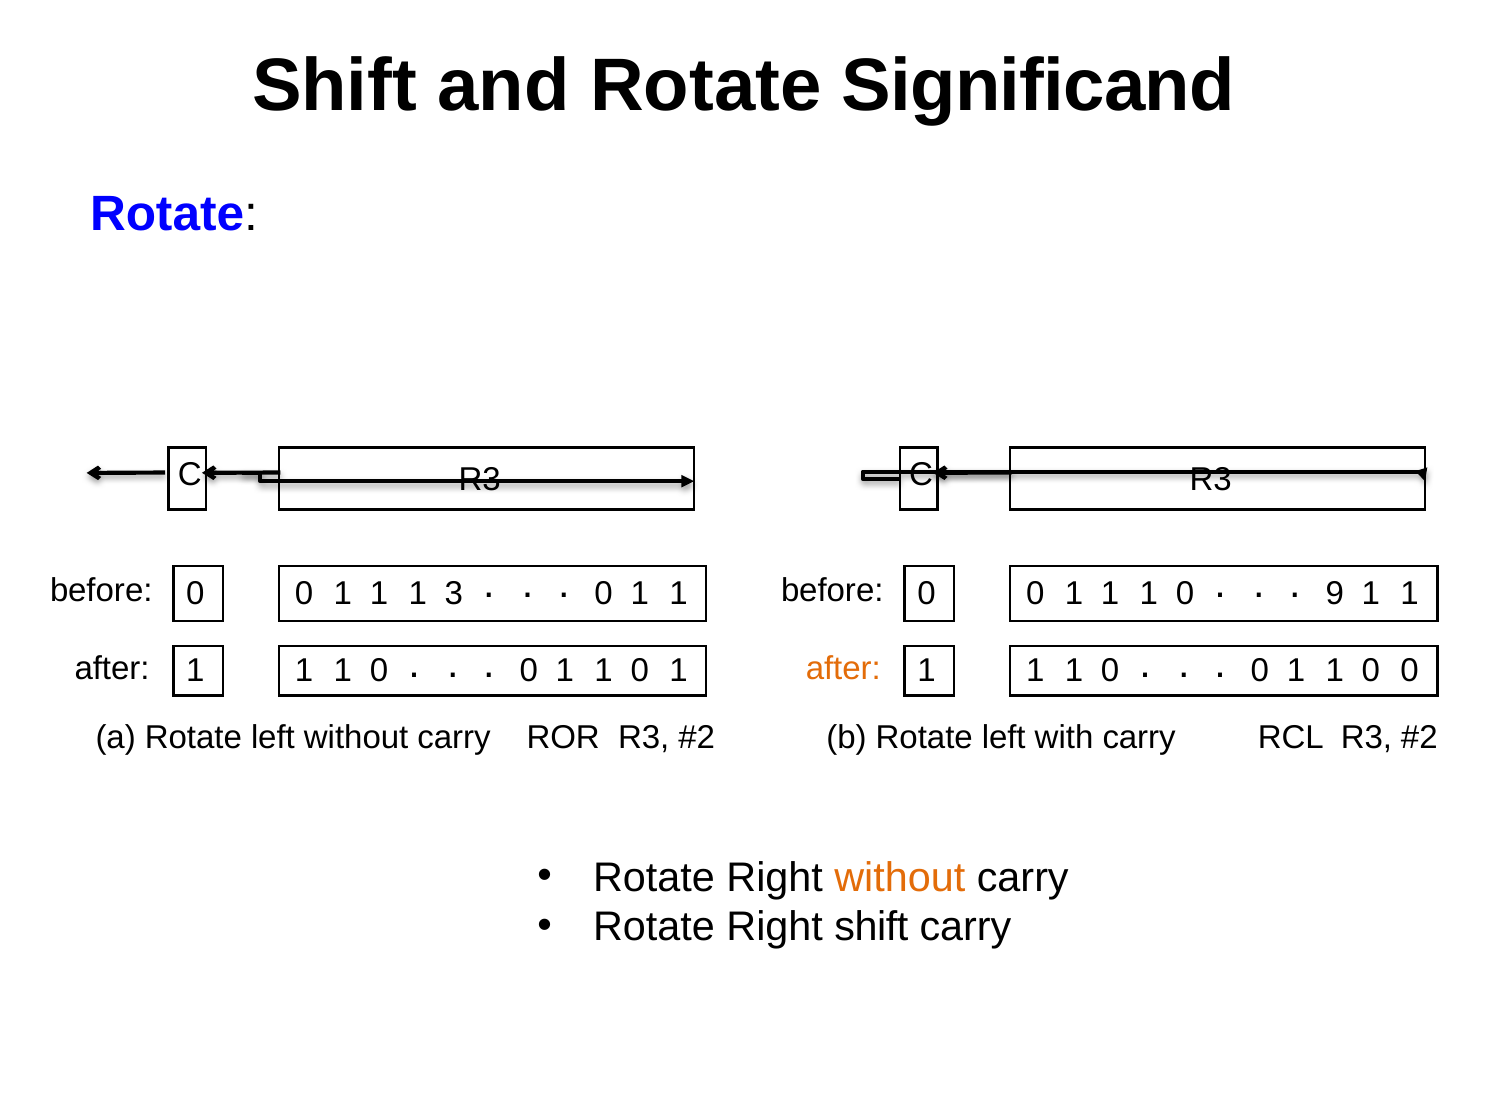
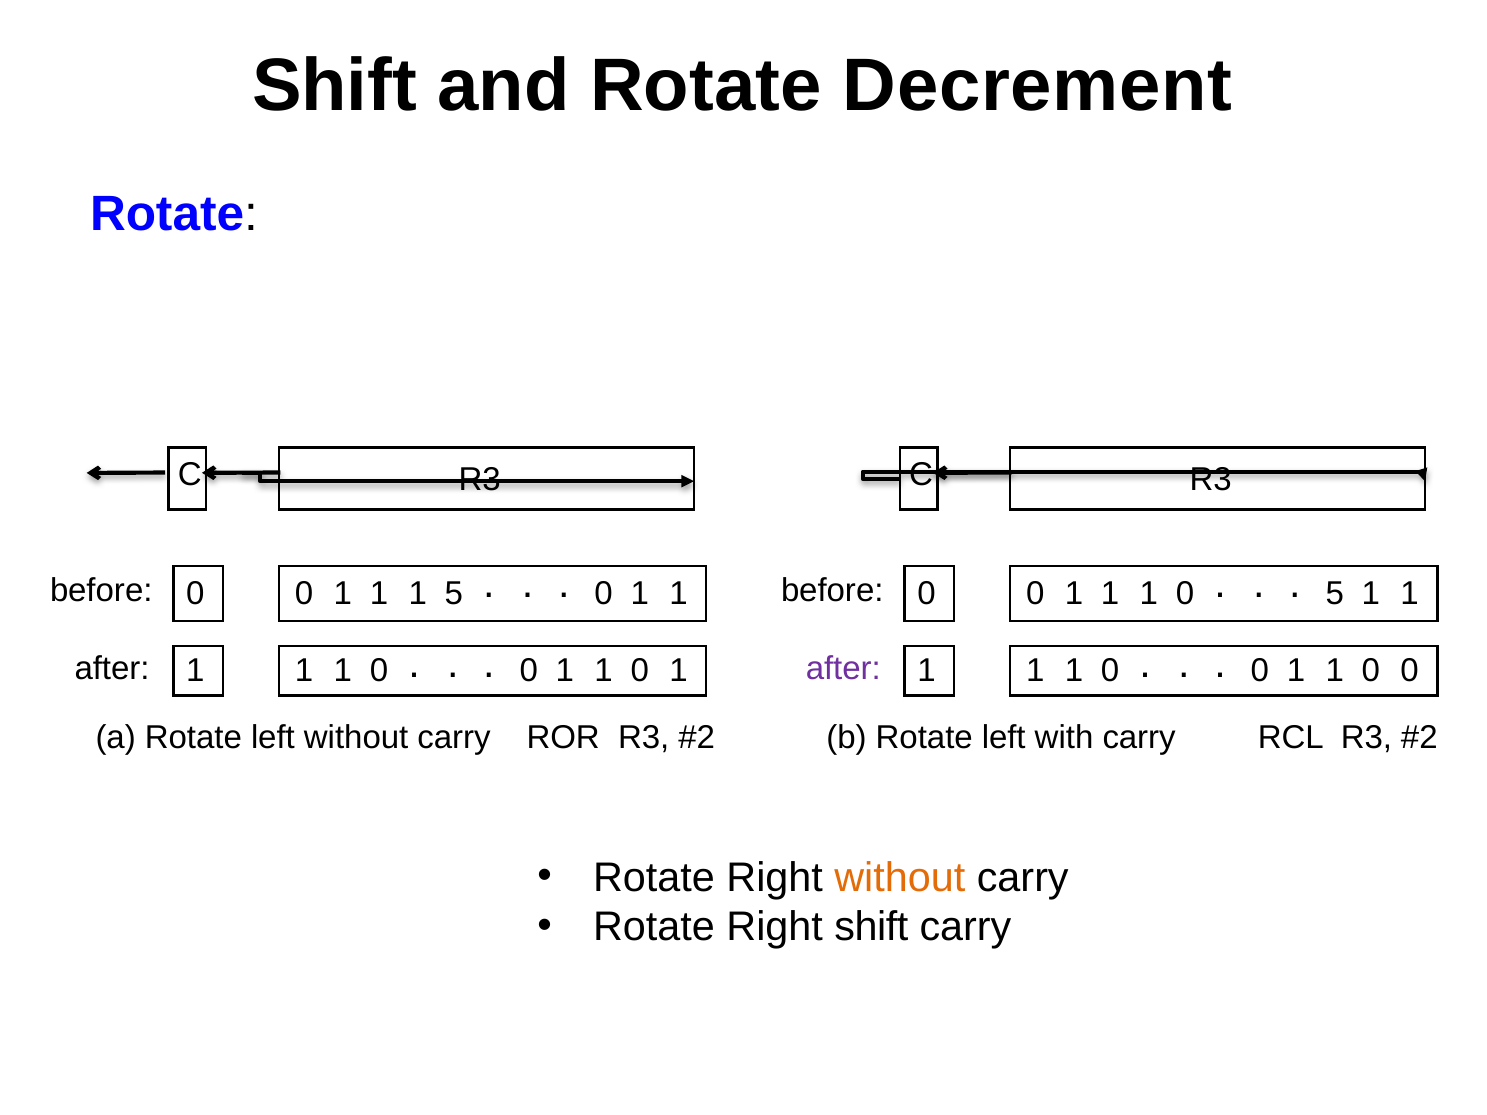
Significand: Significand -> Decrement (1038, 86)
3: 3 -> 5 (454, 593)
0 0 9: 9 -> 5 (1335, 593)
after colour: orange -> purple (843, 668)
